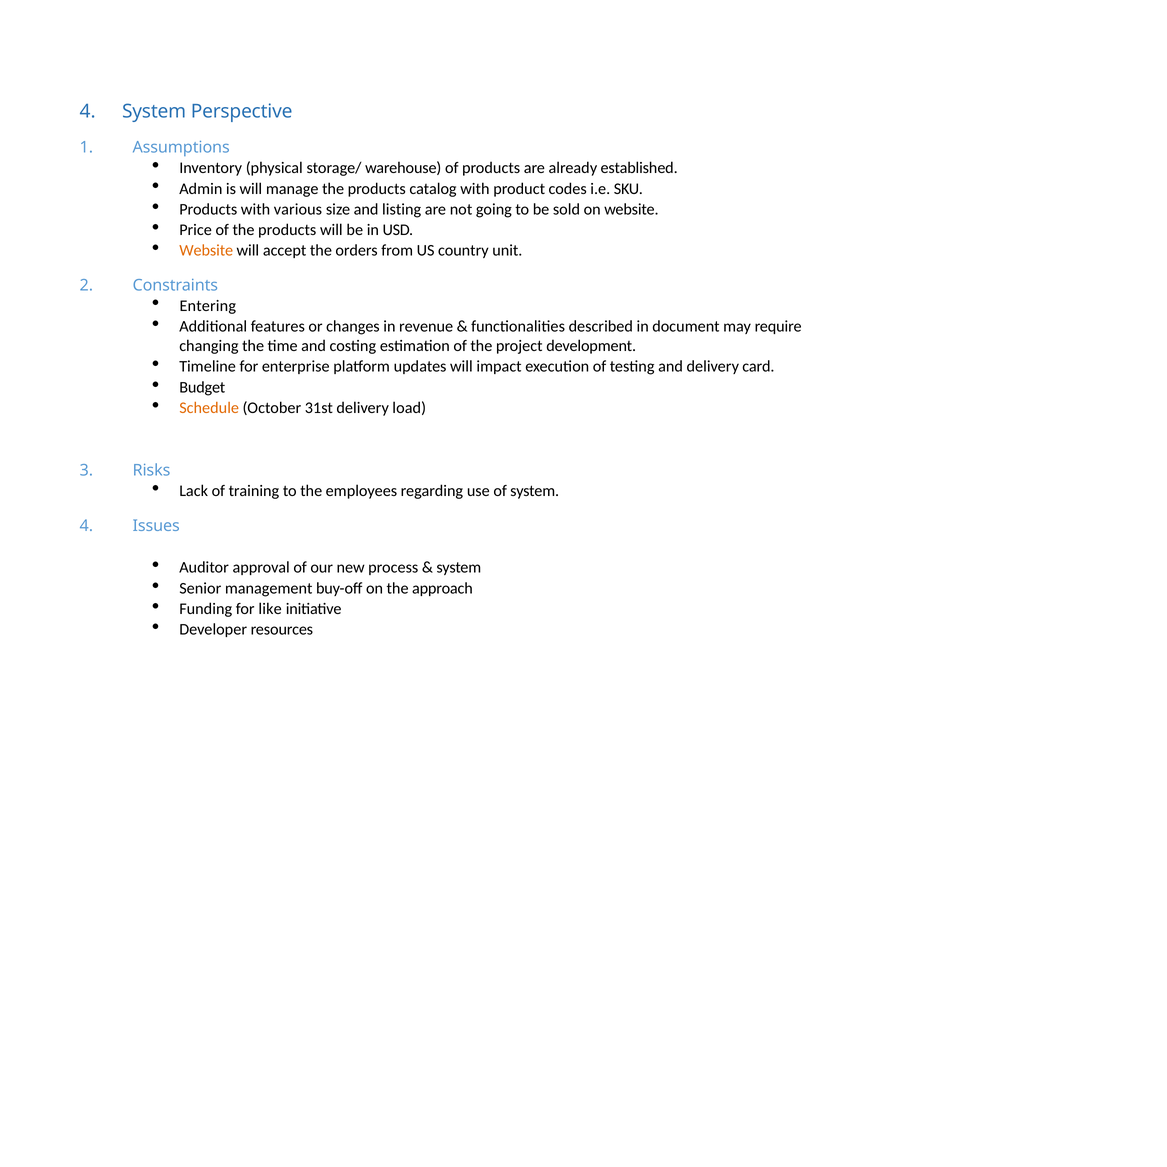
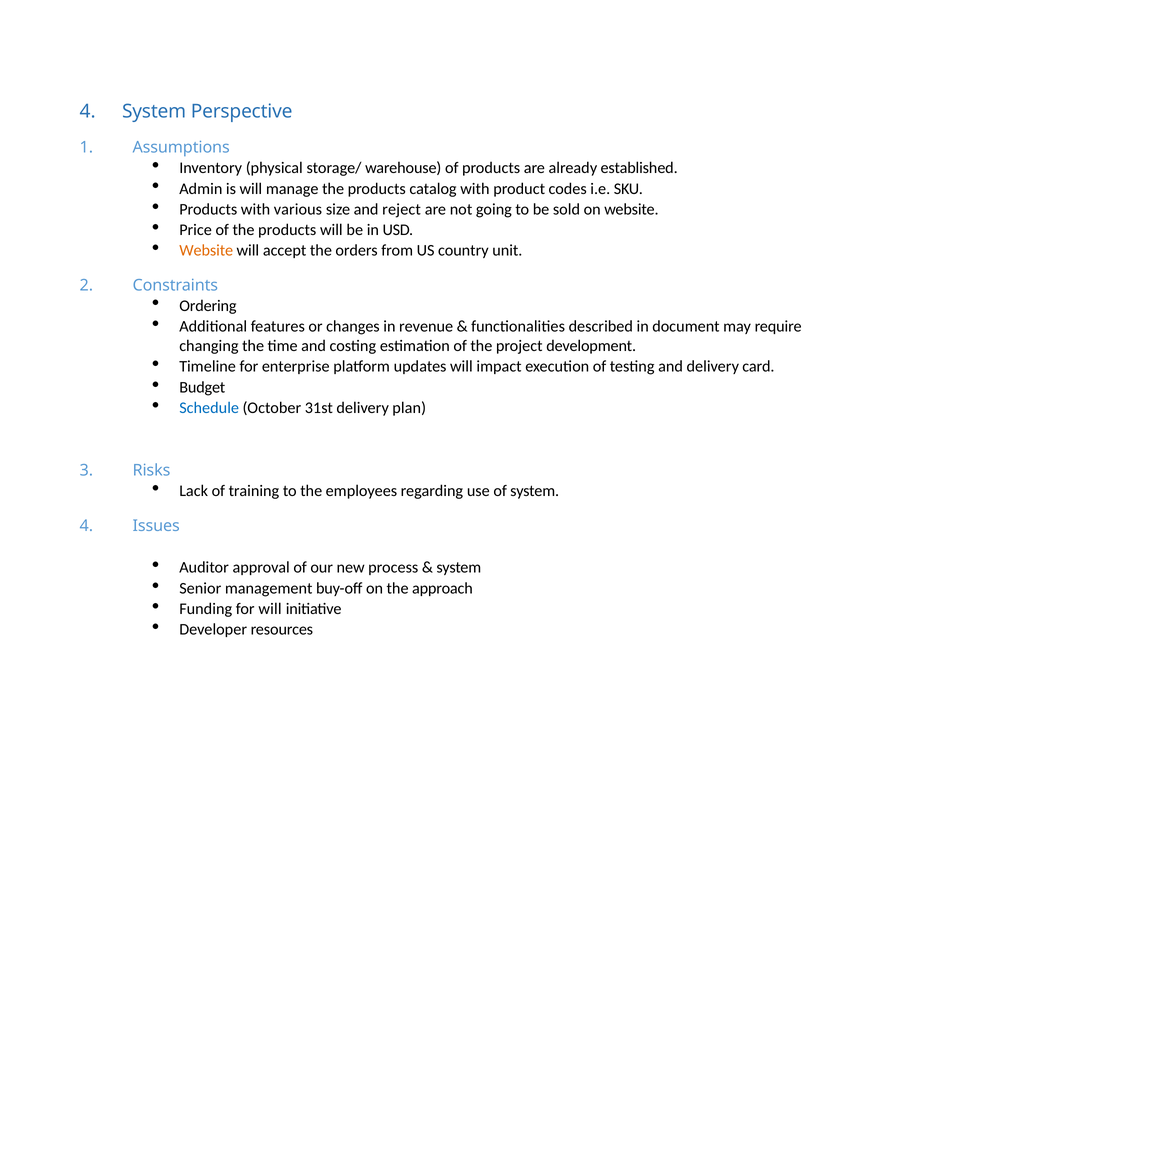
listing: listing -> reject (402, 209)
Entering: Entering -> Ordering (208, 306)
Schedule colour: orange -> blue (209, 408)
load: load -> plan (409, 408)
for like: like -> will (270, 609)
